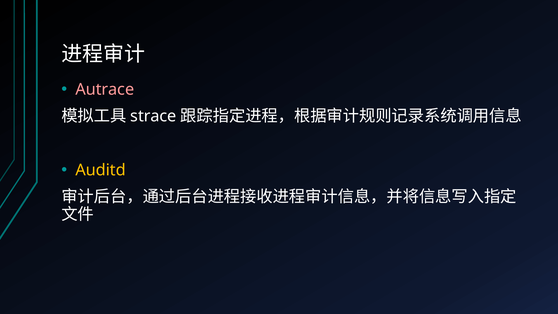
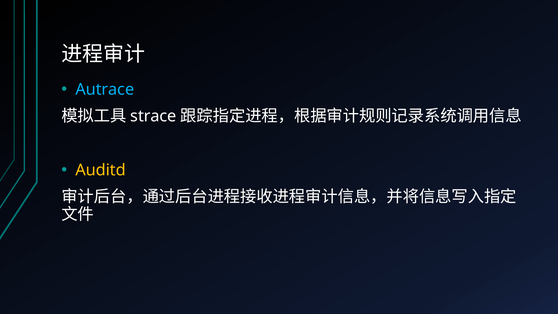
Autrace colour: pink -> light blue (105, 89)
